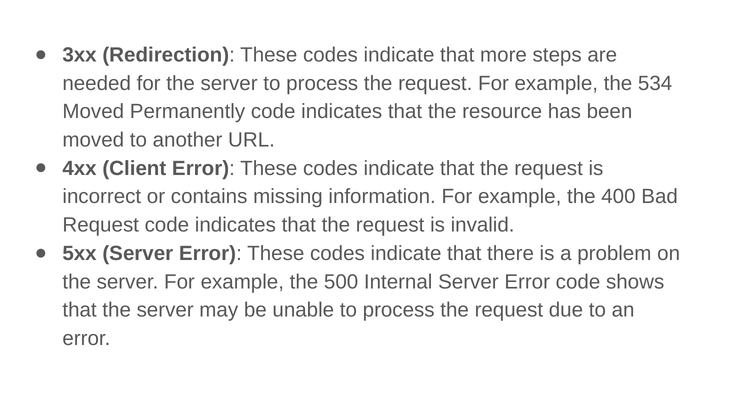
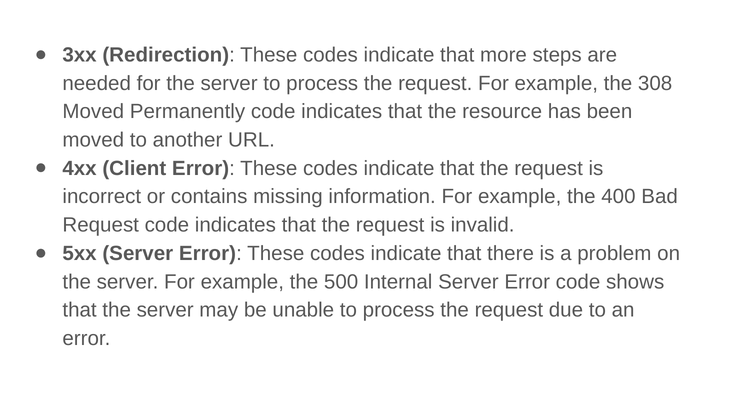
534: 534 -> 308 (655, 83)
